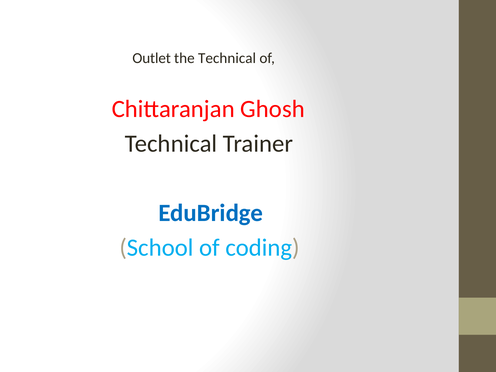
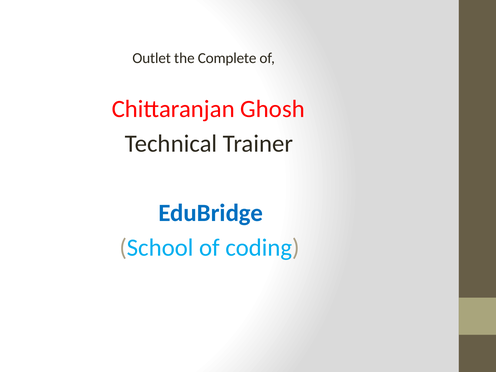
the Technical: Technical -> Complete (227, 58)
